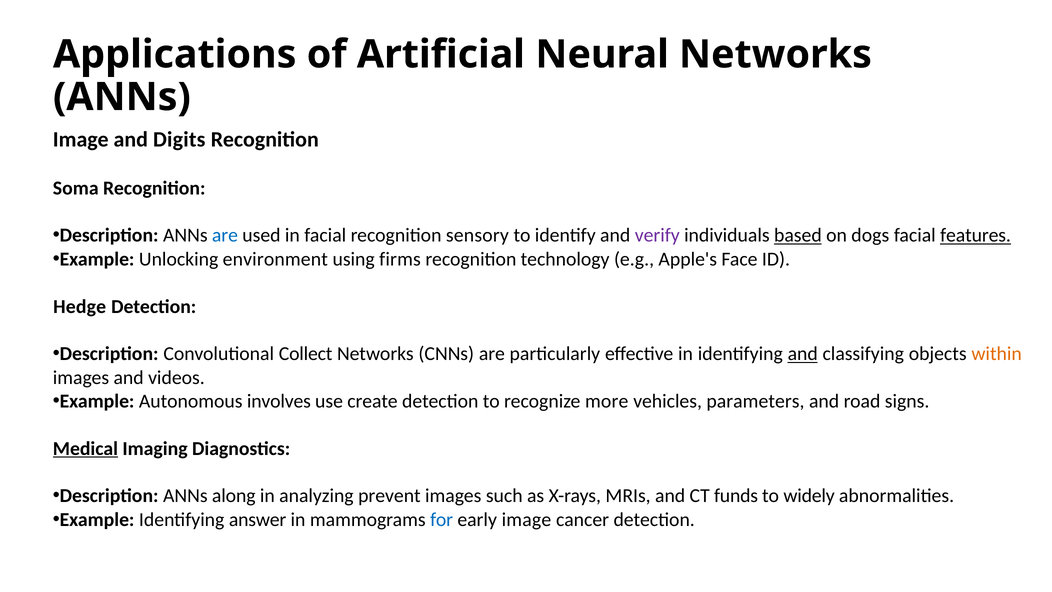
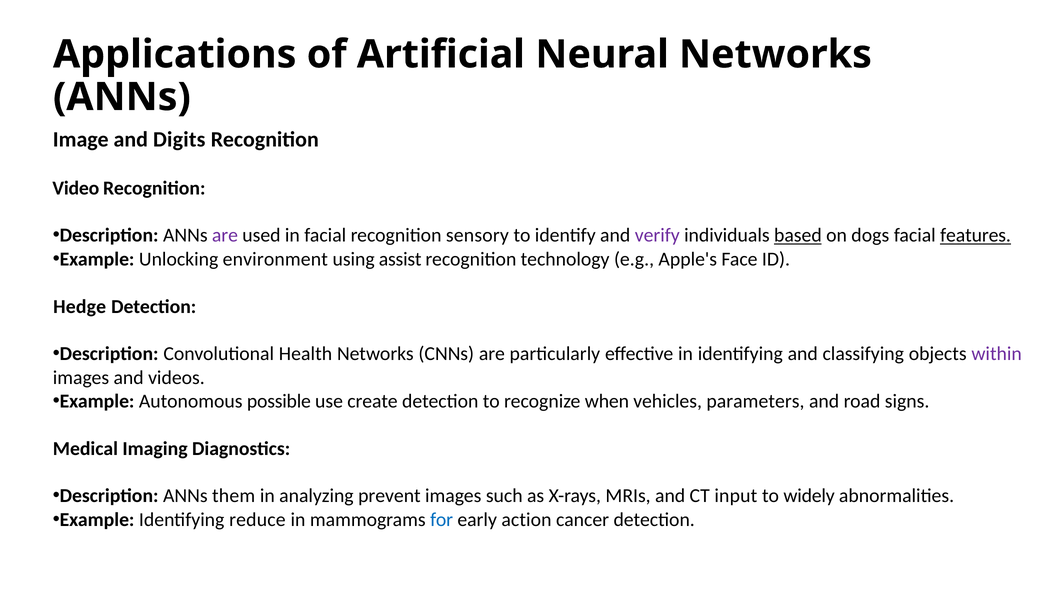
Soma: Soma -> Video (76, 188)
are colour: blue -> purple (225, 235)
firms: firms -> assist (400, 259)
Collect: Collect -> Health (305, 354)
and underline: present -> none (803, 354)
within colour: orange -> purple (997, 354)
involves: involves -> possible (279, 401)
more: more -> when (607, 401)
Medical underline: present -> none (85, 448)
along: along -> them (234, 496)
funds: funds -> input (736, 496)
answer: answer -> reduce (257, 519)
early image: image -> action (526, 519)
